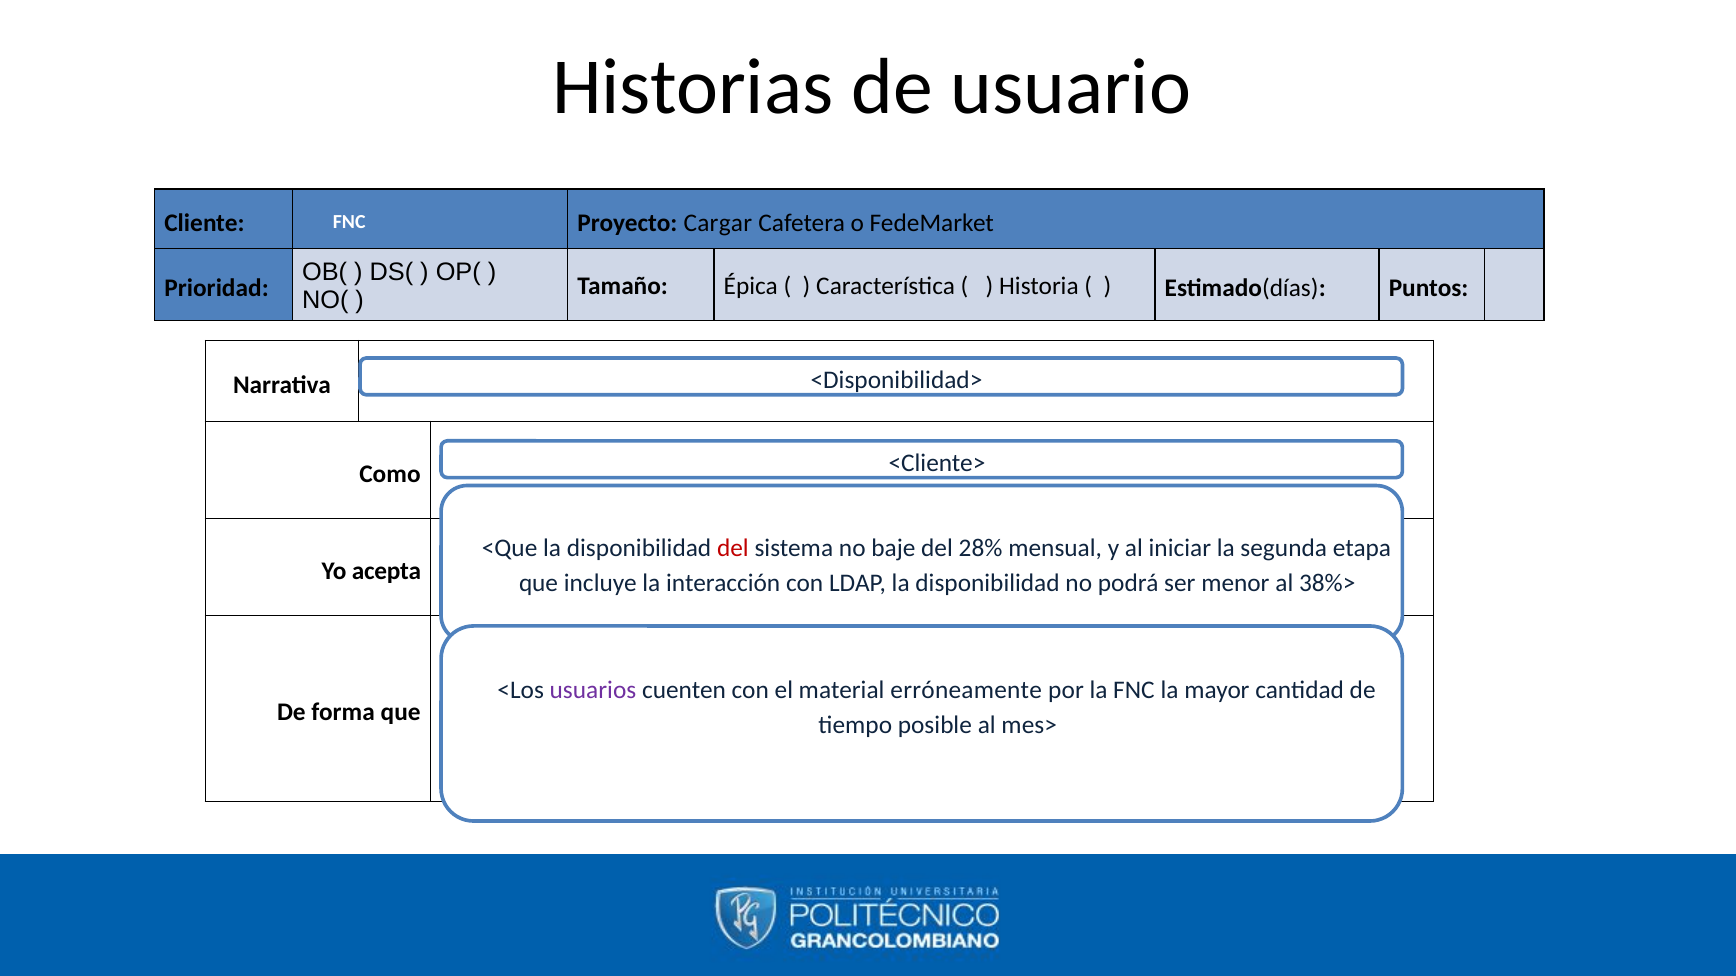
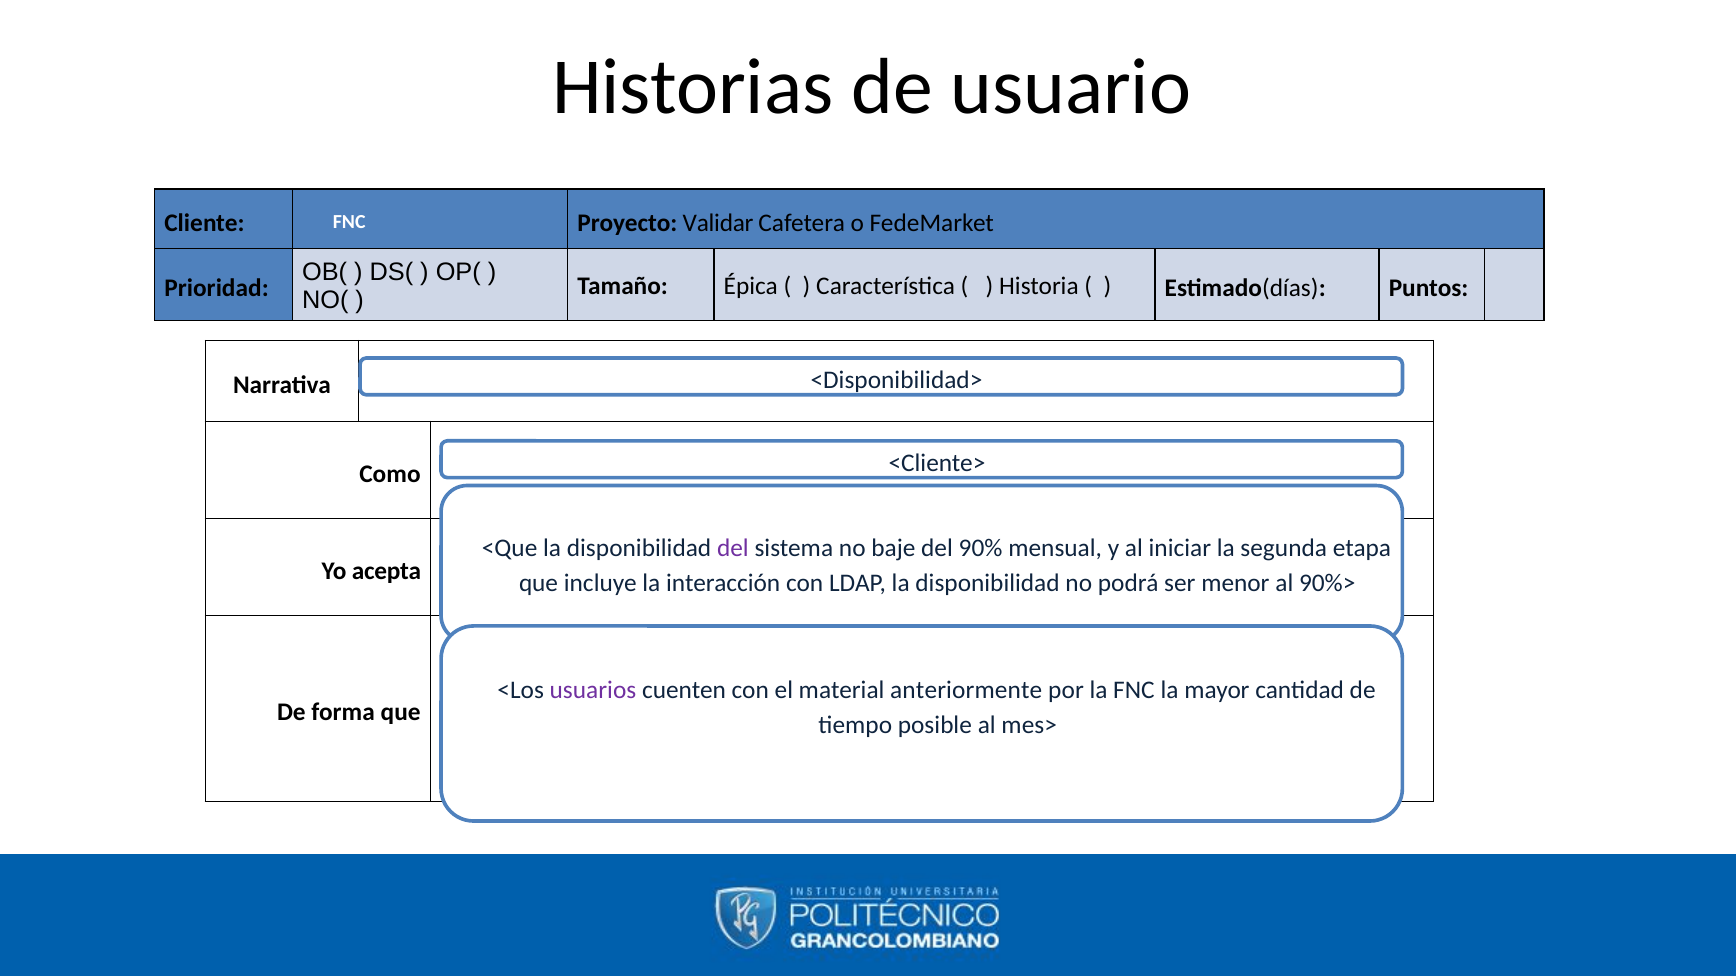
Cargar: Cargar -> Validar (718, 223)
del colour: red -> purple (733, 548)
28%: 28% -> 90% (981, 548)
38%>: 38%> -> 90%> (1327, 583)
erróneamente: erróneamente -> anteriormente (966, 691)
